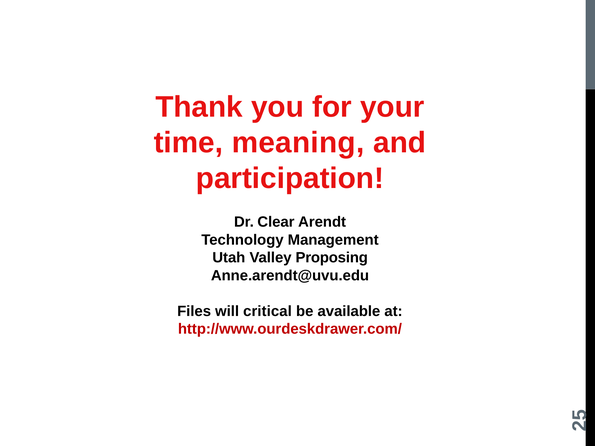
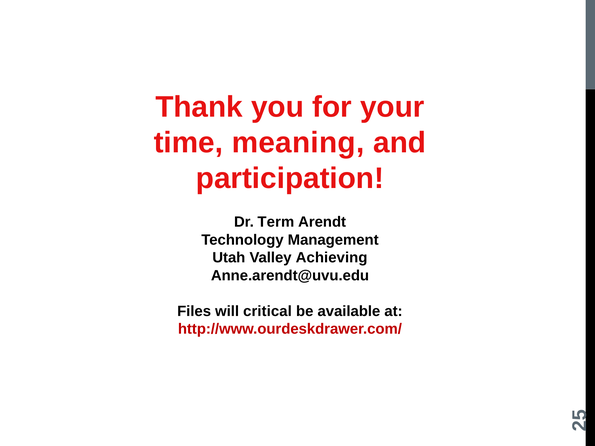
Clear: Clear -> Term (276, 222)
Proposing: Proposing -> Achieving (332, 258)
